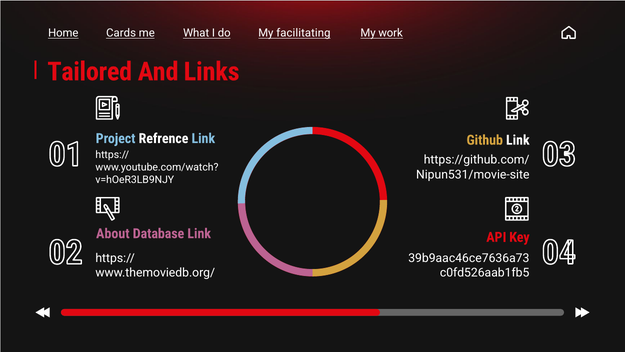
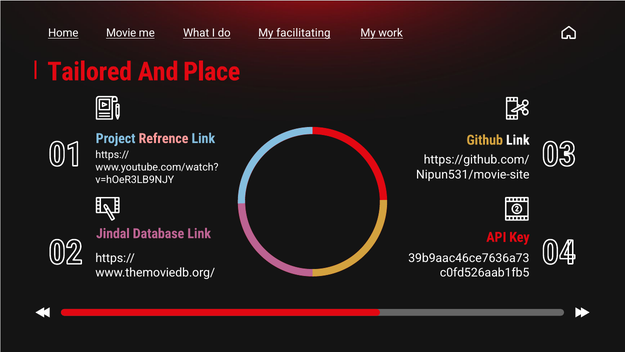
Cards: Cards -> Movie (121, 33)
Links: Links -> Place (212, 72)
Refrence colour: white -> pink (163, 138)
About: About -> Jindal (113, 233)
